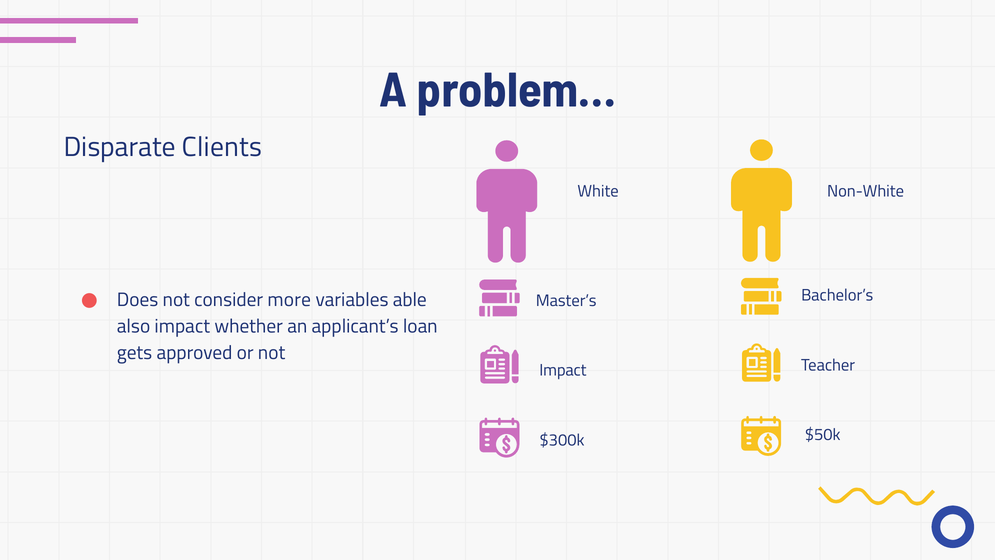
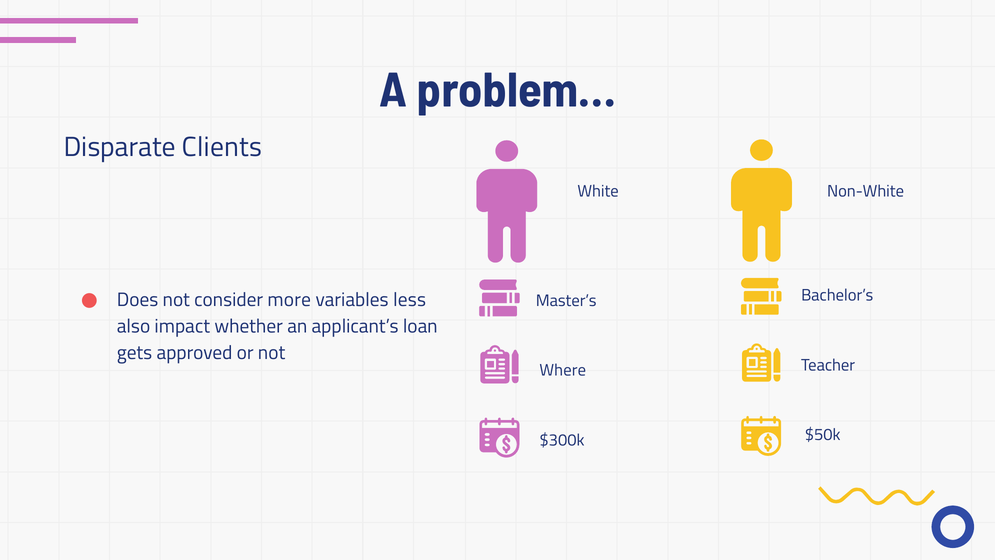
able: able -> less (410, 300)
Impact: Impact -> Where (563, 370)
